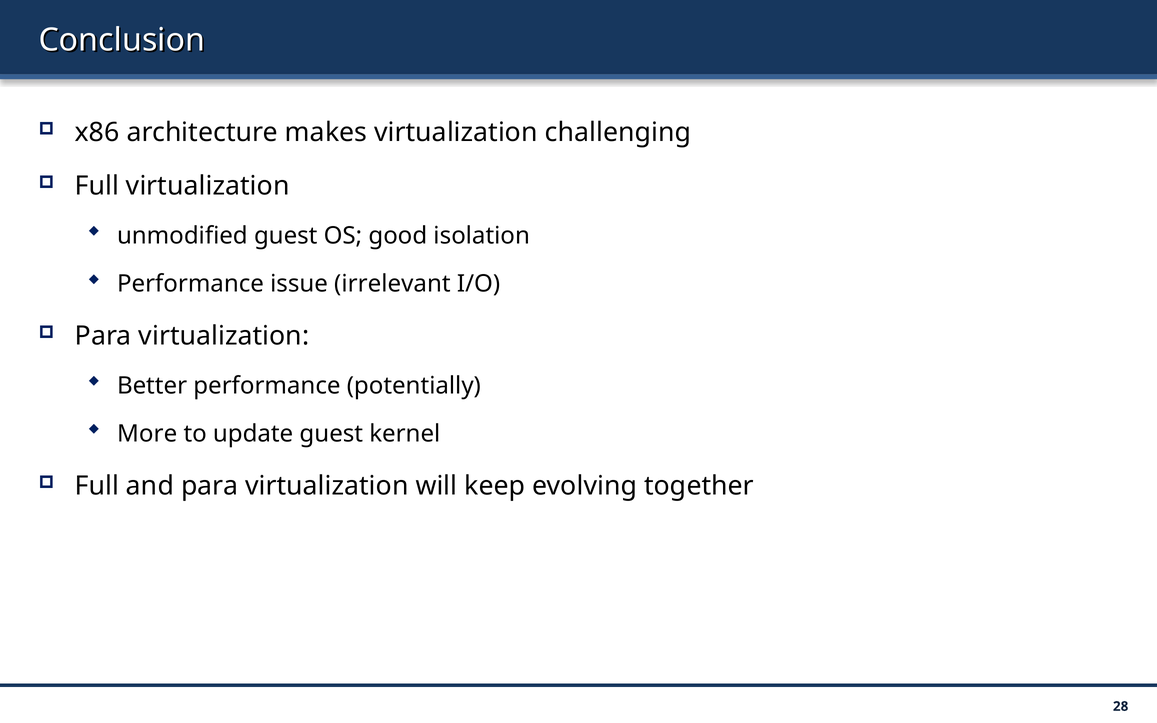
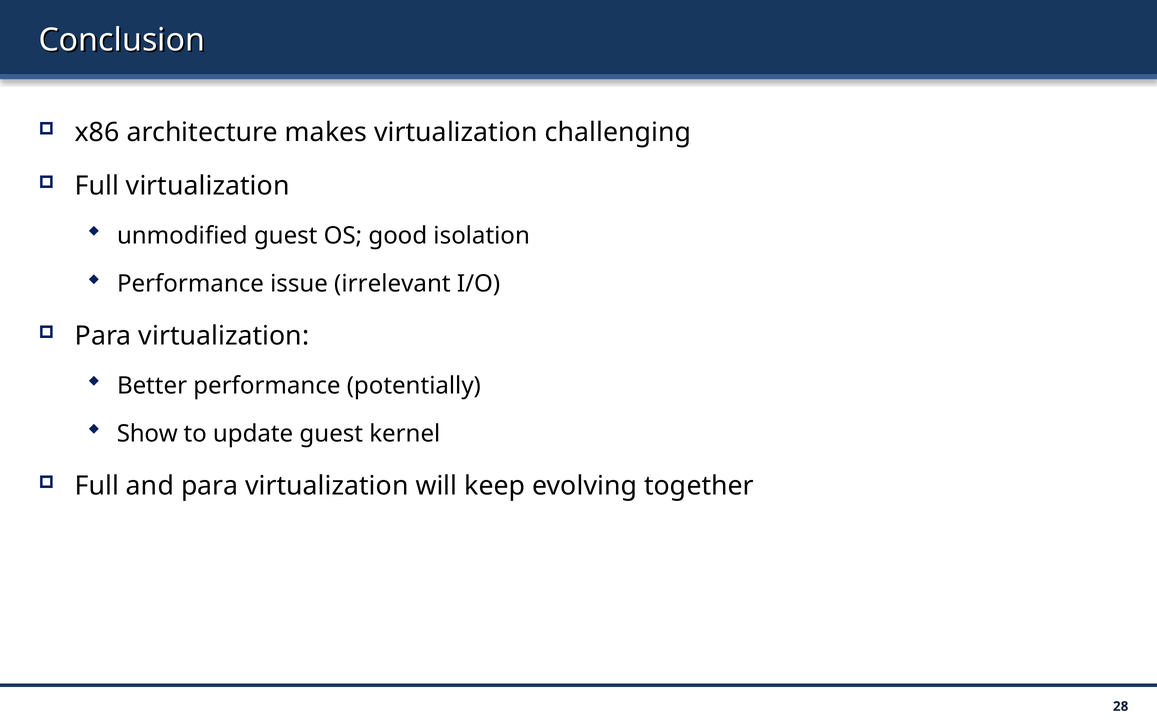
More: More -> Show (147, 434)
